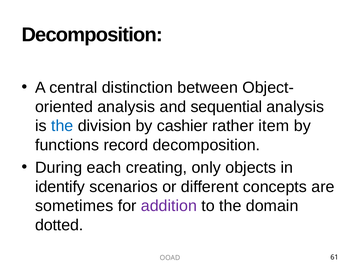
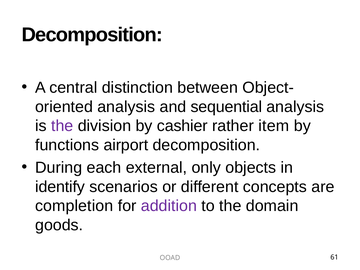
the colour: blue -> purple (62, 126)
record: record -> airport (126, 145)
creating: creating -> external (156, 168)
sometimes: sometimes -> completion (74, 206)
dotted: dotted -> goods (59, 225)
